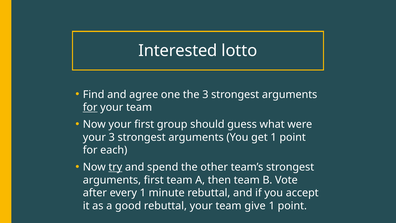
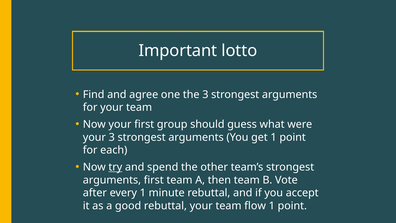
Interested: Interested -> Important (178, 51)
for underline: present -> none (90, 107)
give: give -> flow (255, 206)
